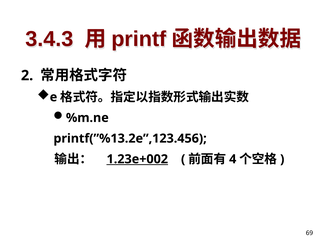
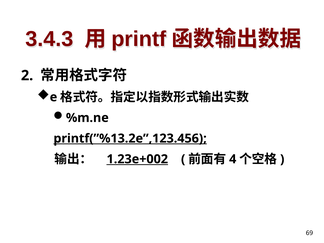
printf(”%13.2e”,123.456 underline: none -> present (130, 138)
